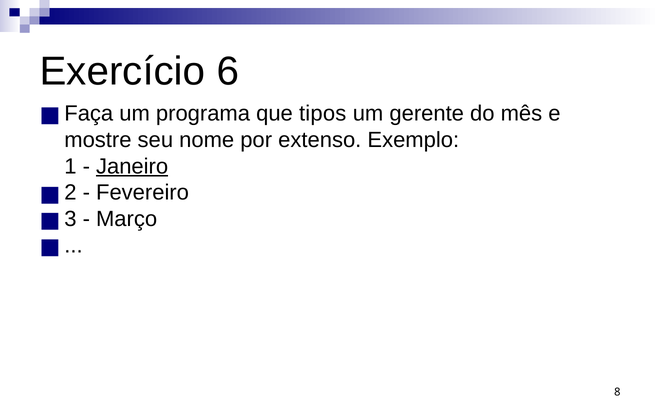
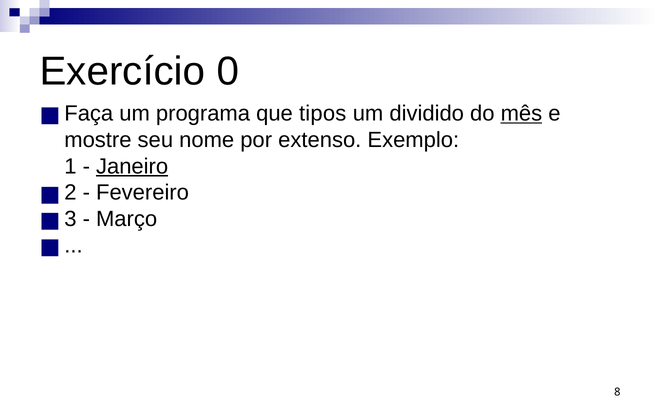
6: 6 -> 0 (228, 72)
gerente: gerente -> dividido (427, 114)
mês underline: none -> present (521, 114)
